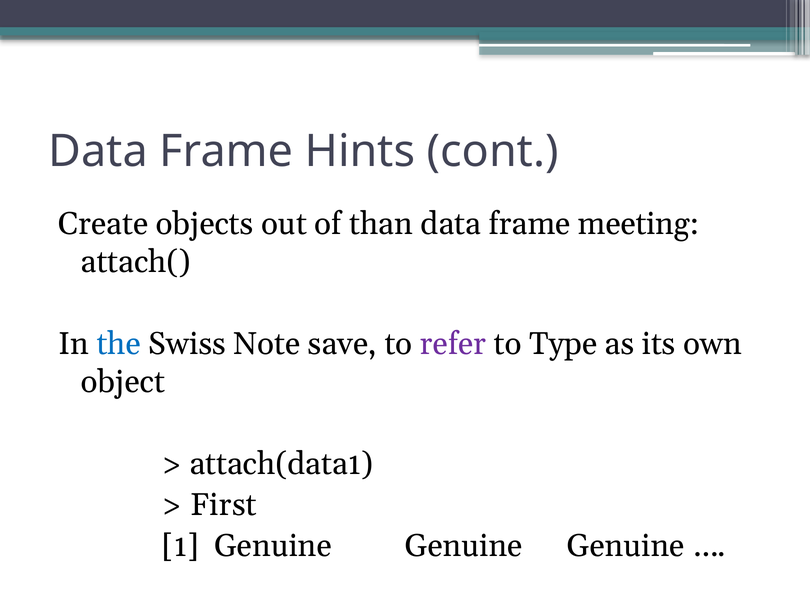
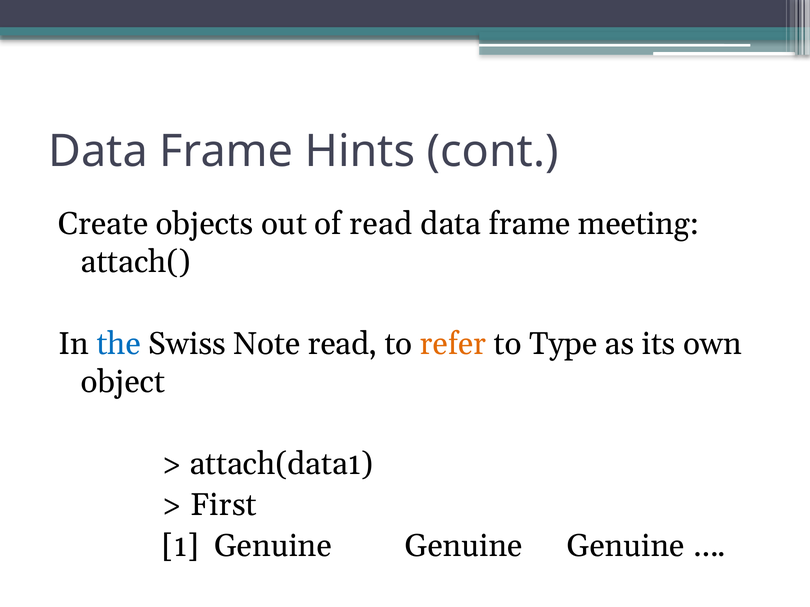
of than: than -> read (381, 224)
Note save: save -> read (343, 344)
refer colour: purple -> orange (453, 344)
